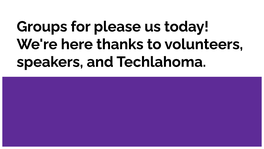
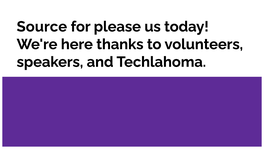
Groups: Groups -> Source (42, 27)
